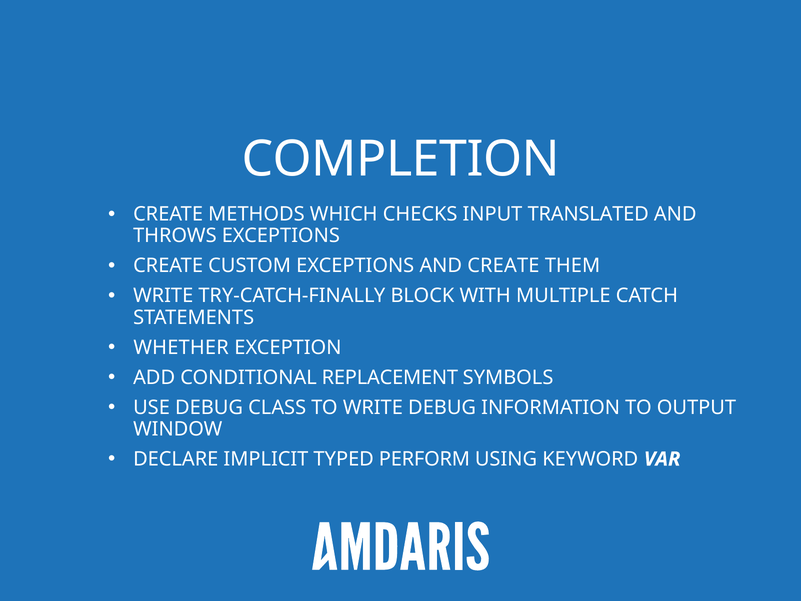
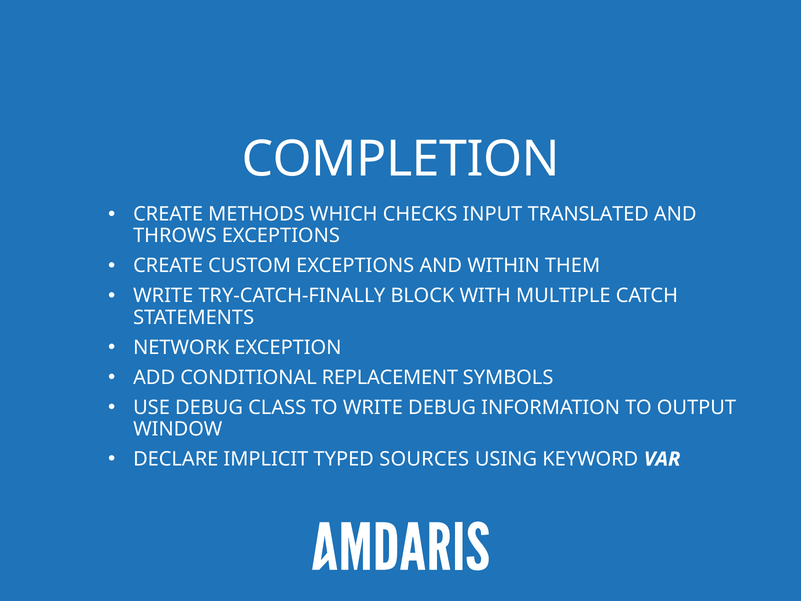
AND CREATE: CREATE -> WITHIN (504, 266)
WHETHER: WHETHER -> NETWORK (181, 347)
PERFORM: PERFORM -> SOURCES (424, 459)
